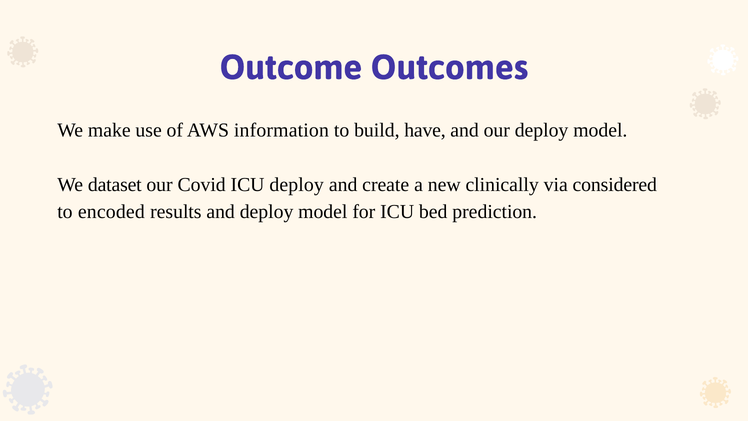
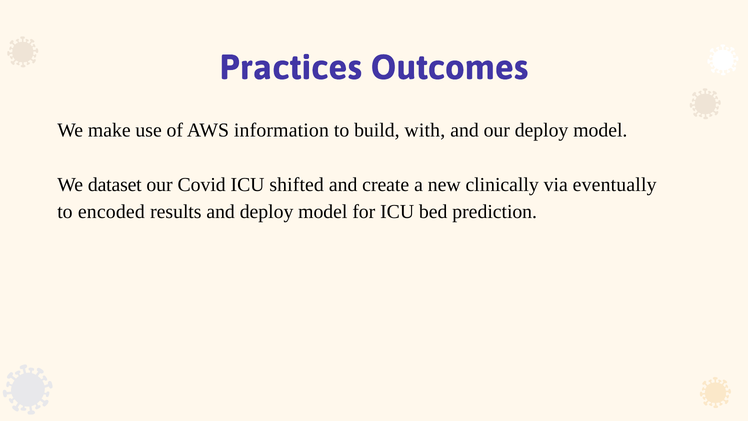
Outcome: Outcome -> Practices (291, 68)
have: have -> with (425, 130)
ICU deploy: deploy -> shifted (297, 184)
considered: considered -> eventually (615, 184)
